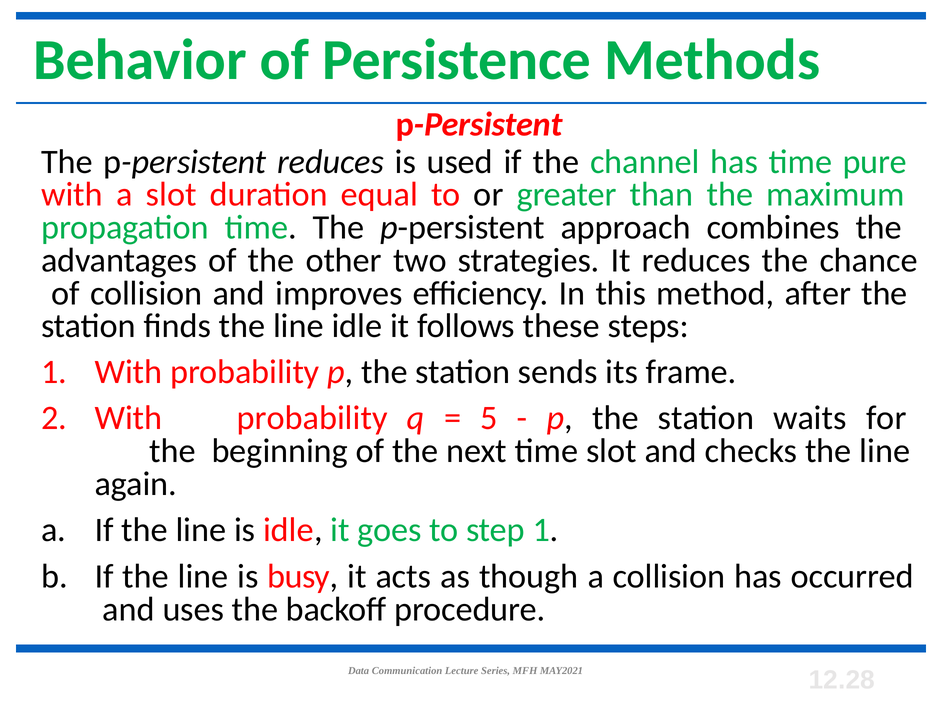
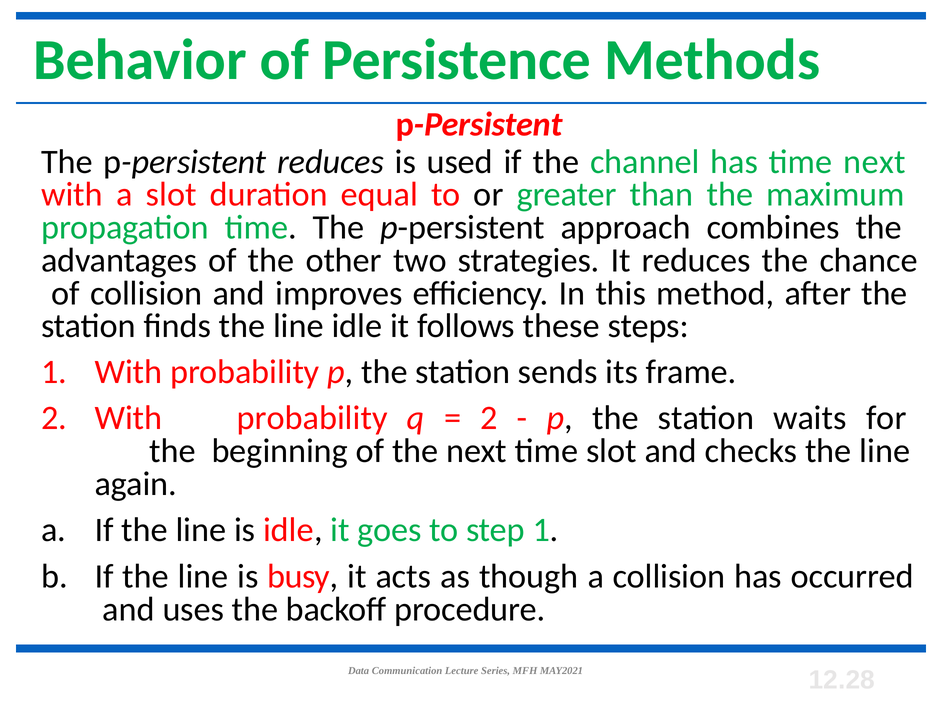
time pure: pure -> next (875, 162)
5: 5 -> 2 (489, 418)
